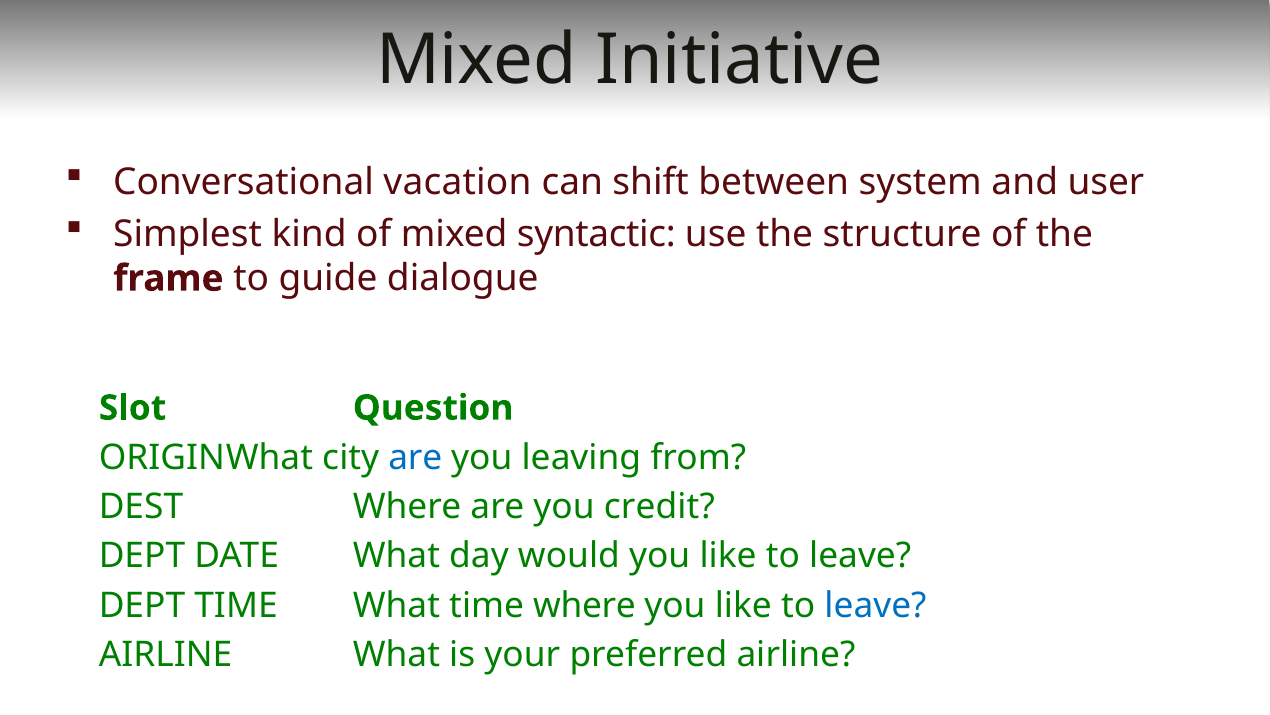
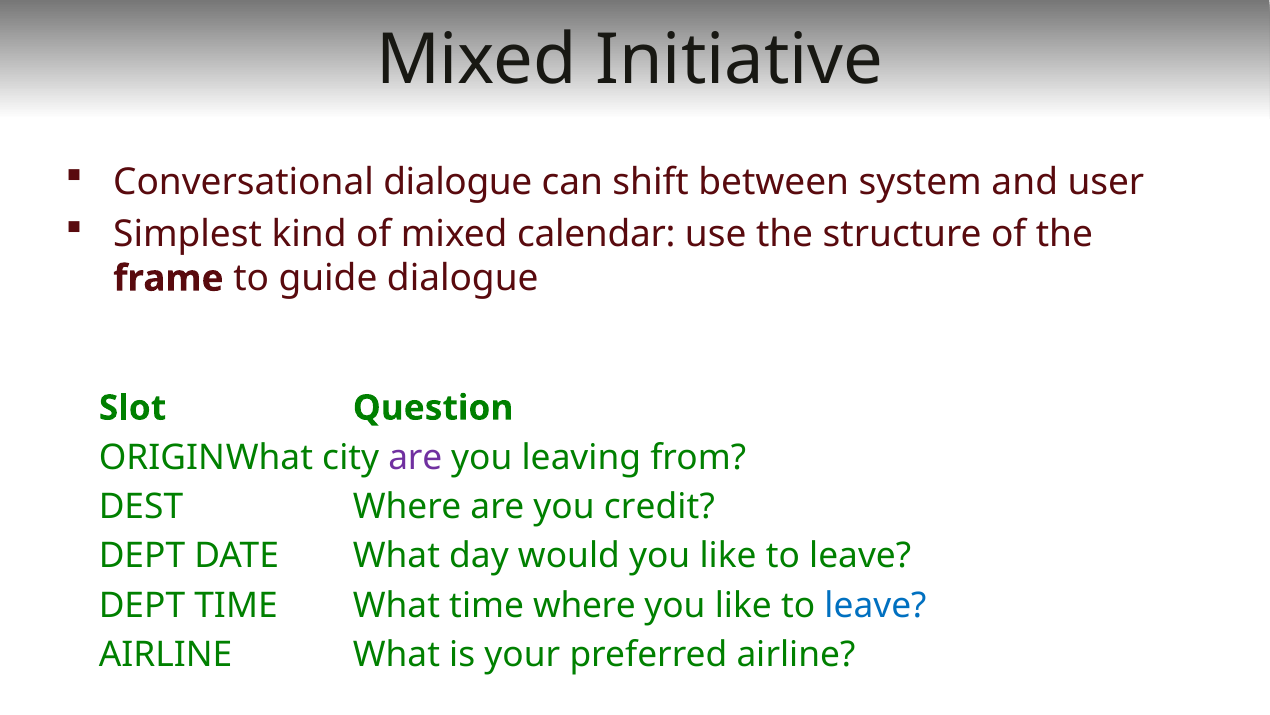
Conversational vacation: vacation -> dialogue (458, 182)
syntactic: syntactic -> calendar (596, 234)
are colour: blue -> purple (415, 457)
